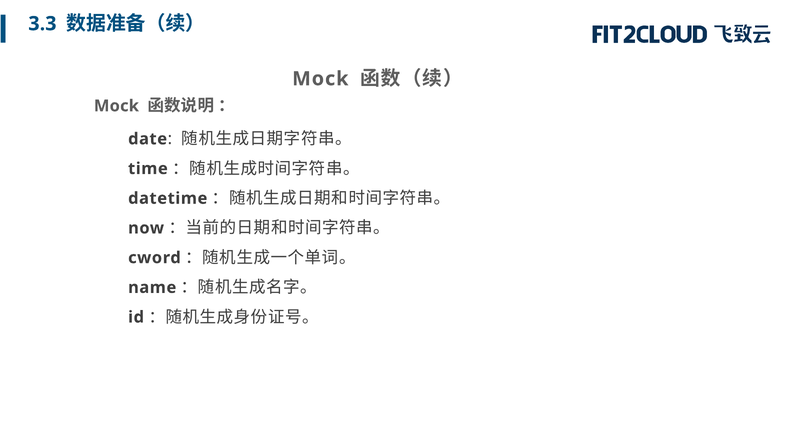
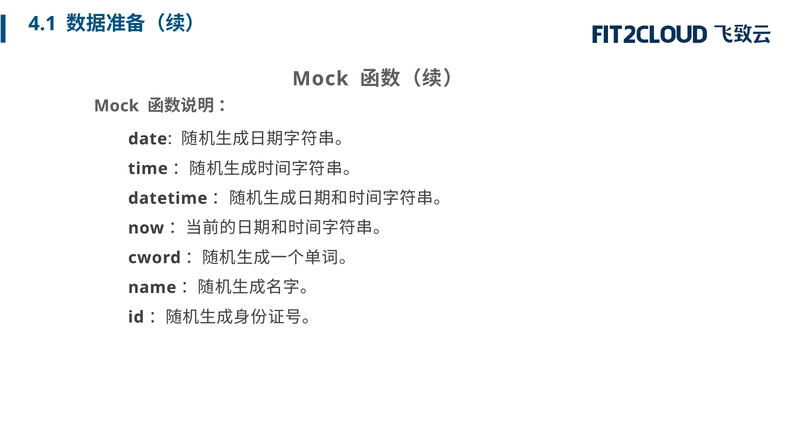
3.3: 3.3 -> 4.1 (42, 24)
